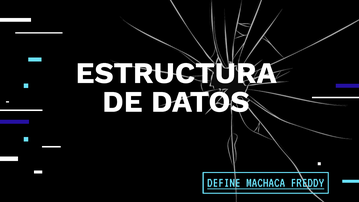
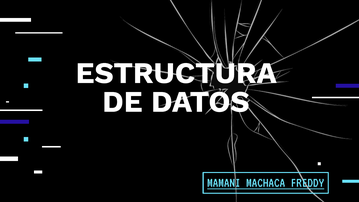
DEFINE: DEFINE -> MAMANI (224, 182)
